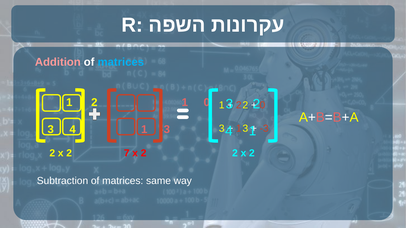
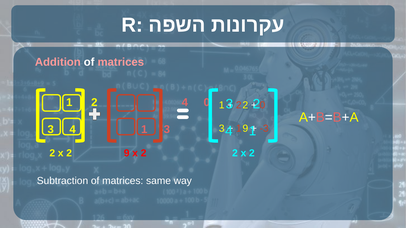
matrices colour: light blue -> pink (121, 62)
1 2 1: 1 -> 4 (185, 103)
3: 3 -> 9 (245, 129)
2 7: 7 -> 9 (127, 154)
